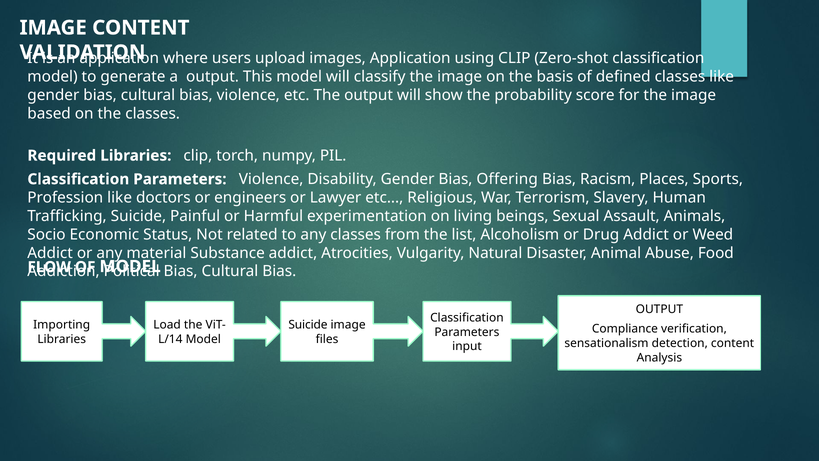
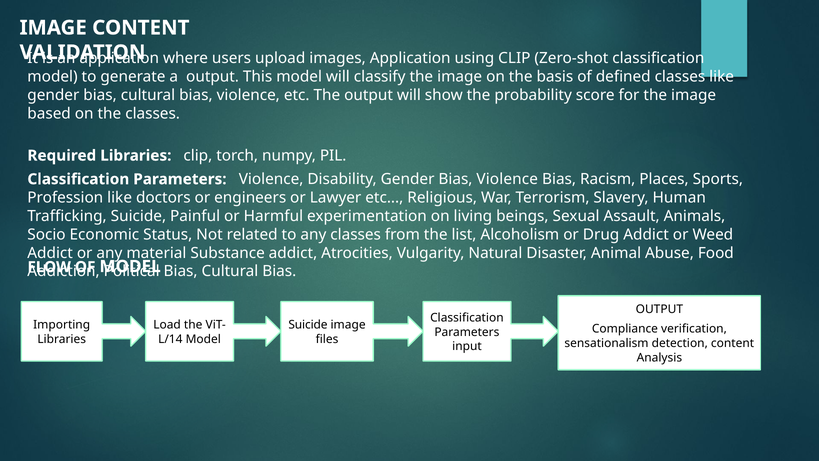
Gender Bias Offering: Offering -> Violence (507, 179)
